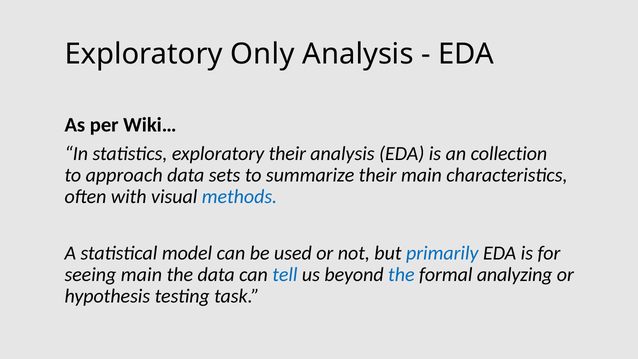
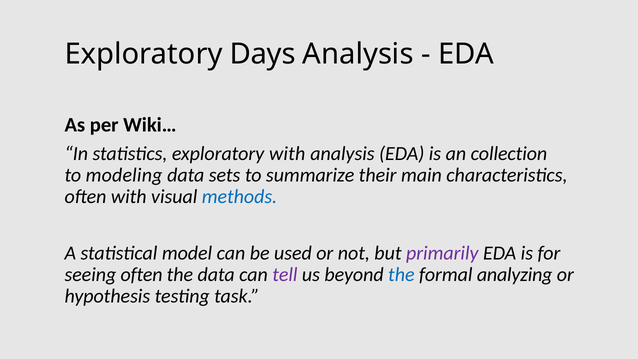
Only: Only -> Days (263, 54)
exploratory their: their -> with (287, 154)
approach: approach -> modeling (124, 175)
primarily colour: blue -> purple (442, 253)
seeing main: main -> often (142, 275)
tell colour: blue -> purple (285, 275)
